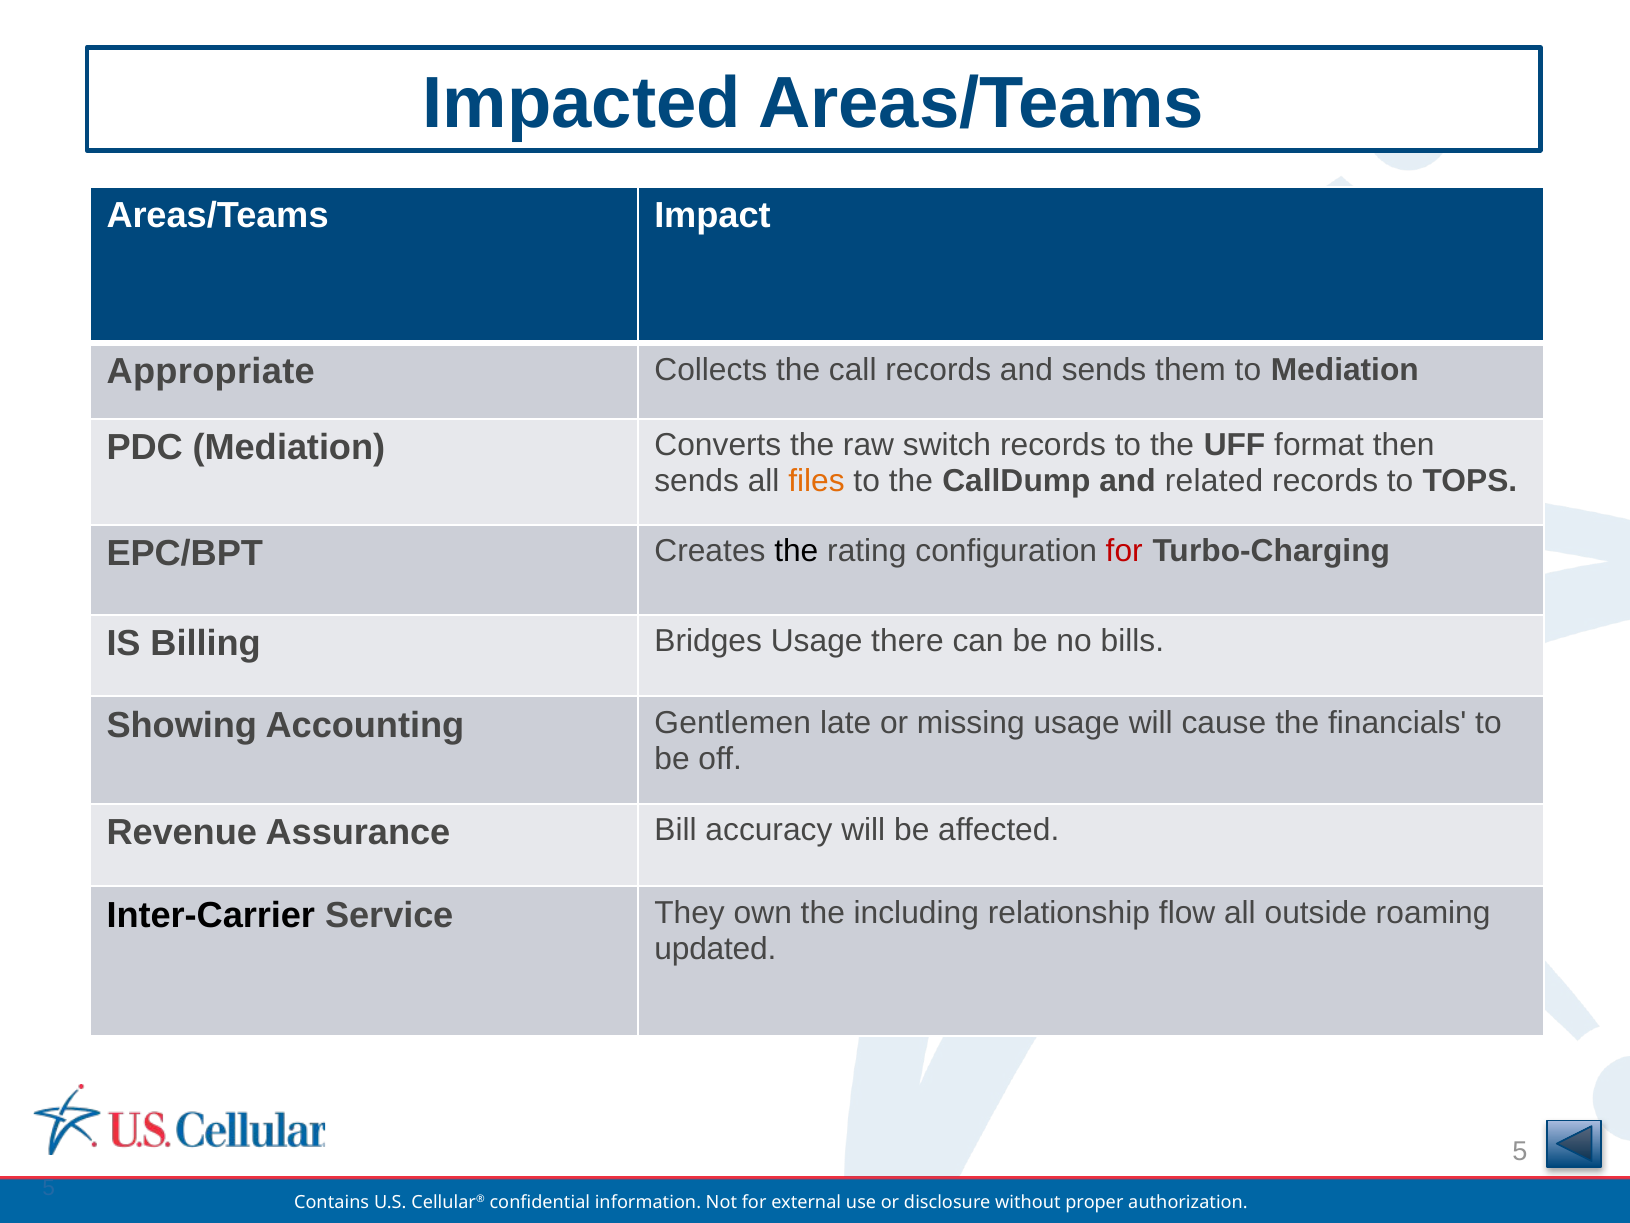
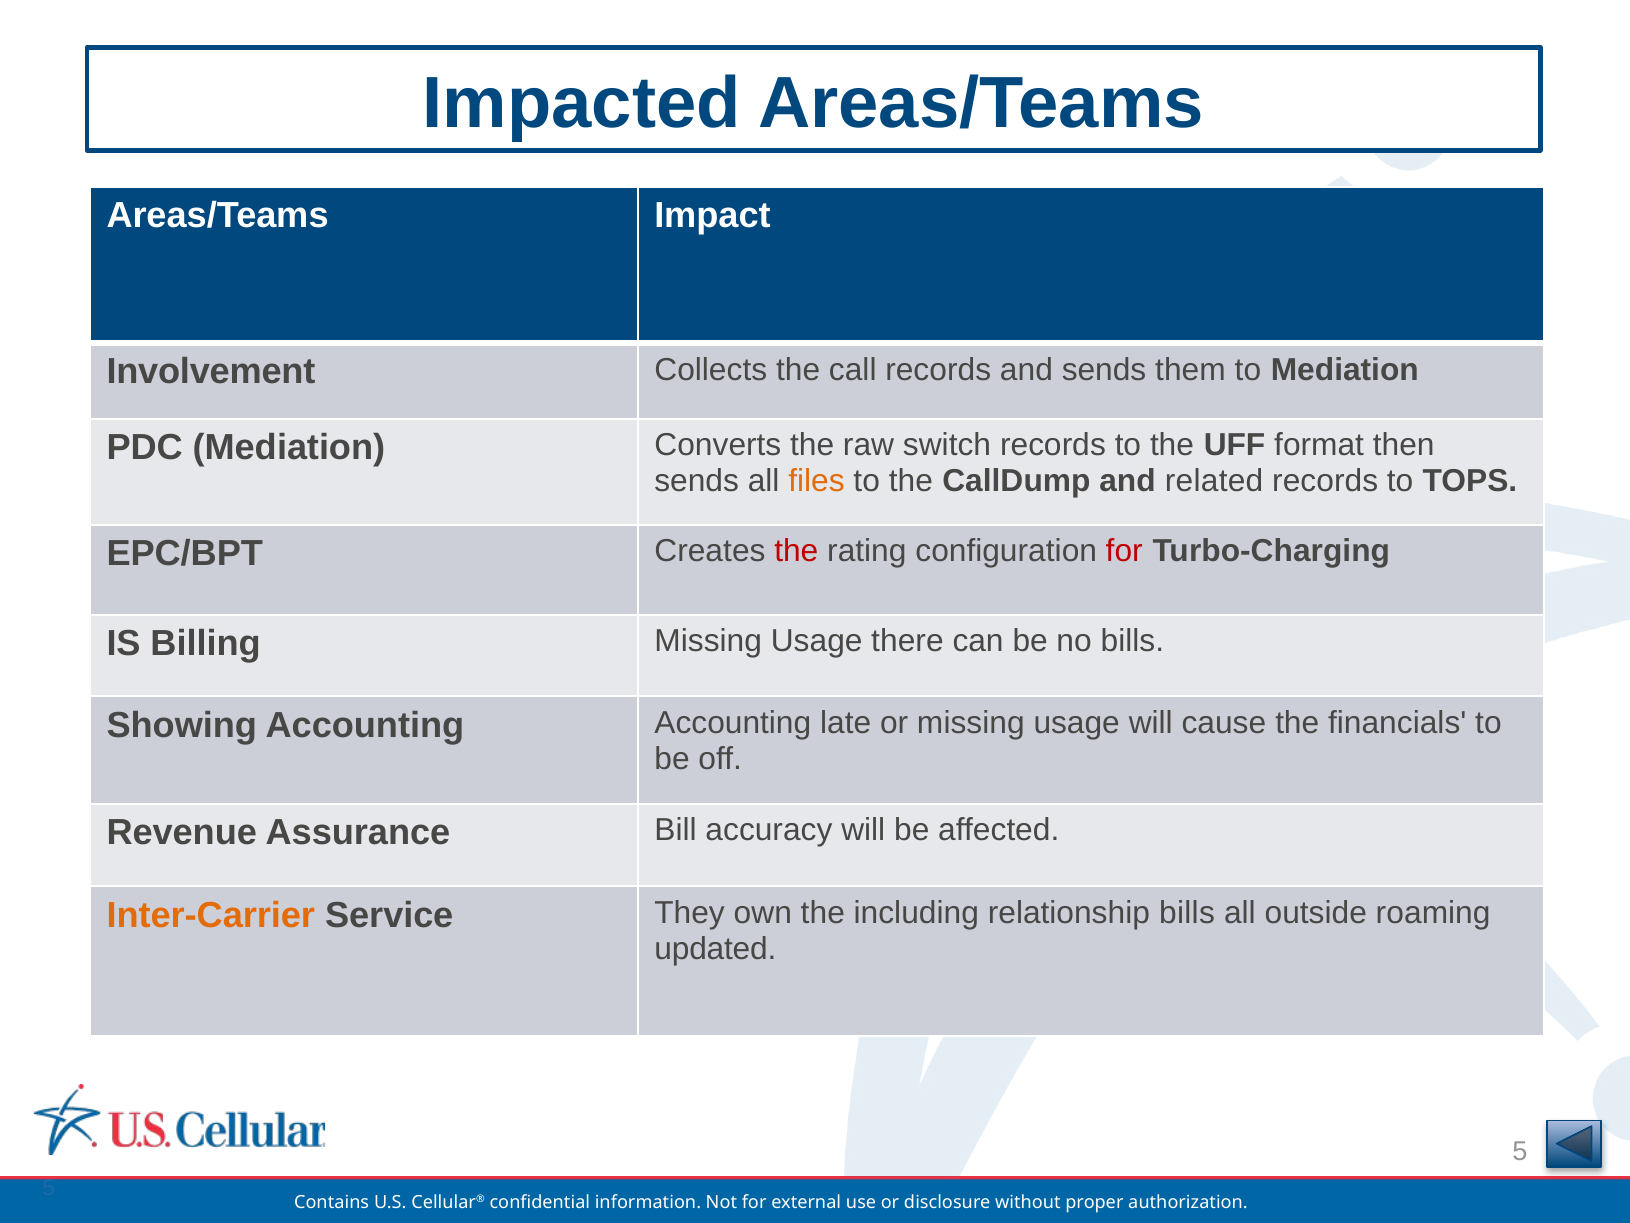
Appropriate: Appropriate -> Involvement (211, 372)
the colour: black -> red (796, 551)
Billing Bridges: Bridges -> Missing (708, 641)
Accounting Gentlemen: Gentlemen -> Accounting (733, 723)
Inter-Carrier colour: black -> orange (211, 915)
relationship flow: flow -> bills (1187, 913)
